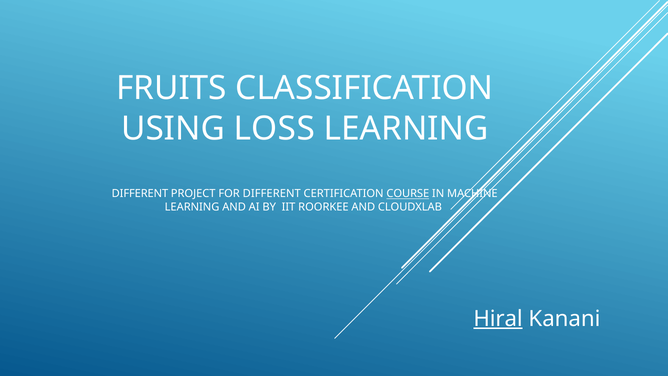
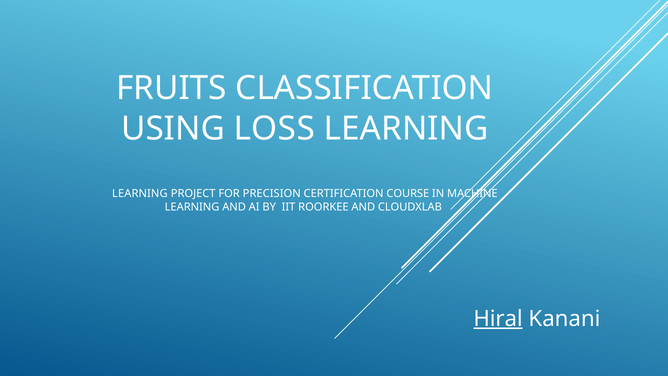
DIFFERENT: DIFFERENT -> LEARNING (140, 194)
FOR DIFFERENT: DIFFERENT -> PRECISION (272, 194)
COURSE underline: present -> none (408, 194)
